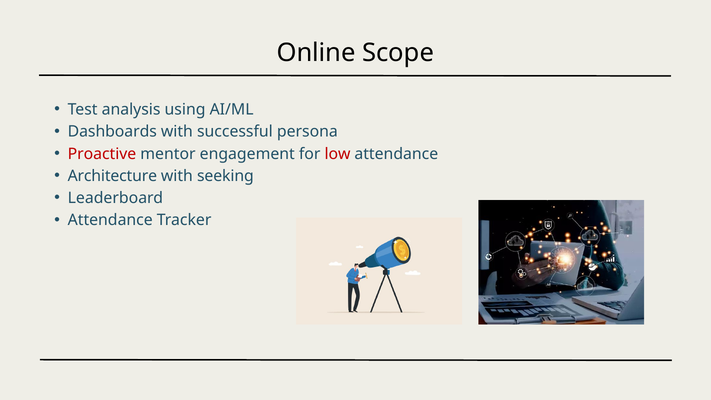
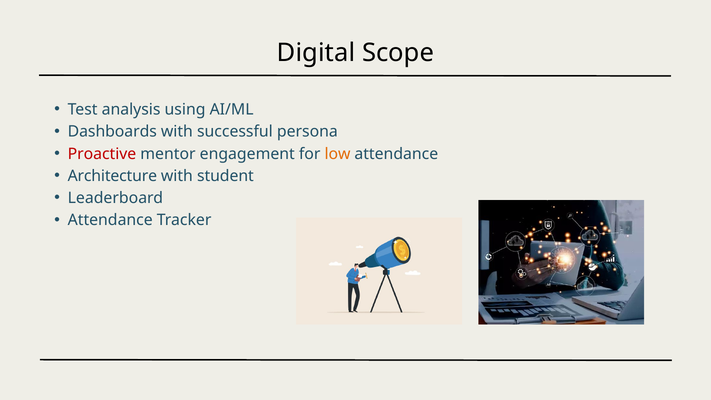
Online: Online -> Digital (316, 53)
low colour: red -> orange (337, 154)
seeking: seeking -> student (225, 176)
